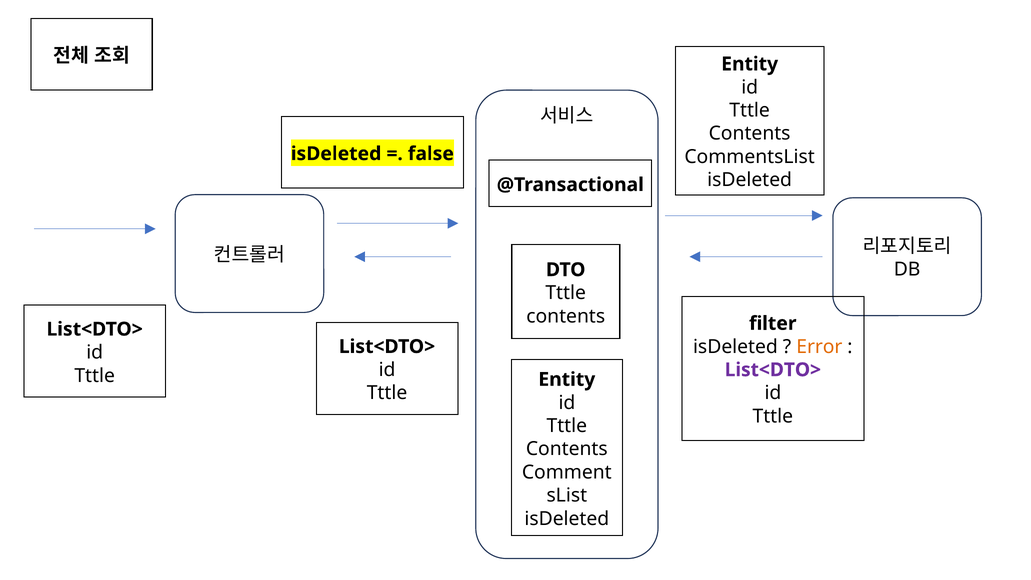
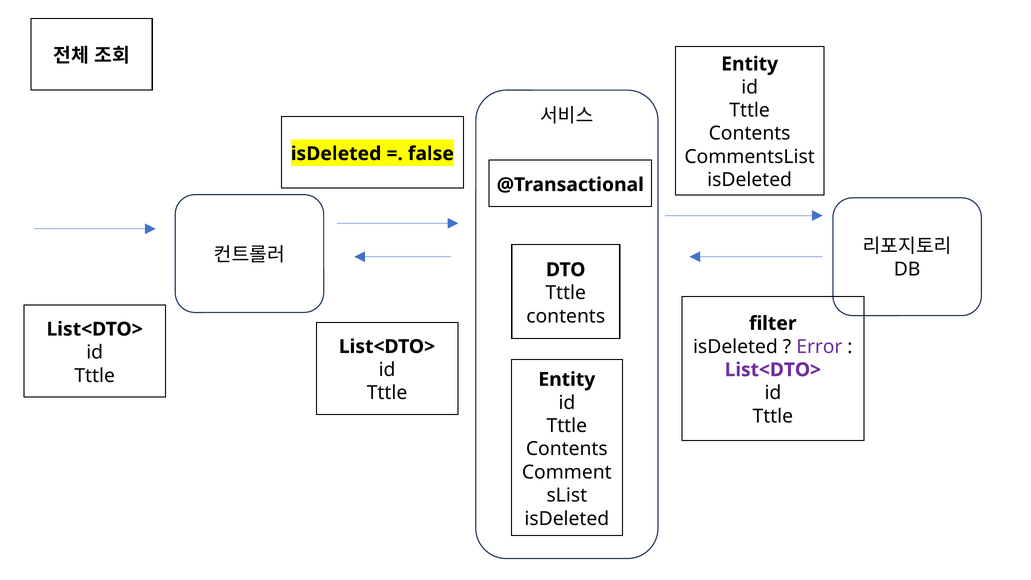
Error colour: orange -> purple (819, 347)
